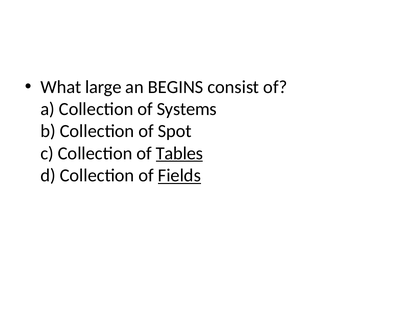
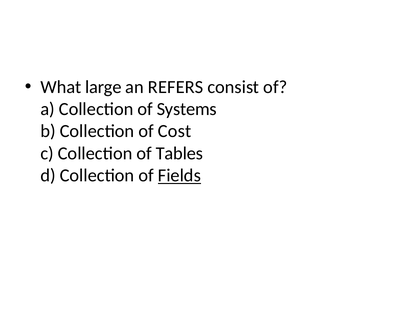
BEGINS: BEGINS -> REFERS (176, 87)
Spot: Spot -> Cost (175, 131)
Tables underline: present -> none (179, 153)
